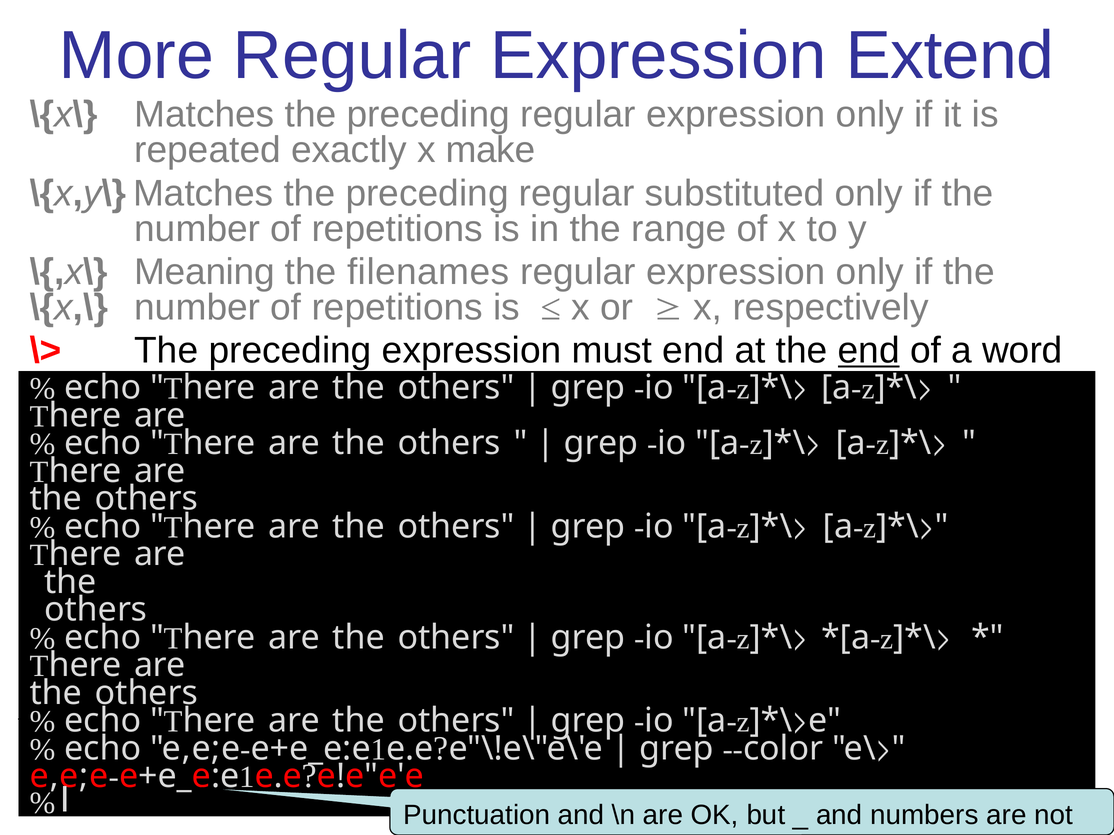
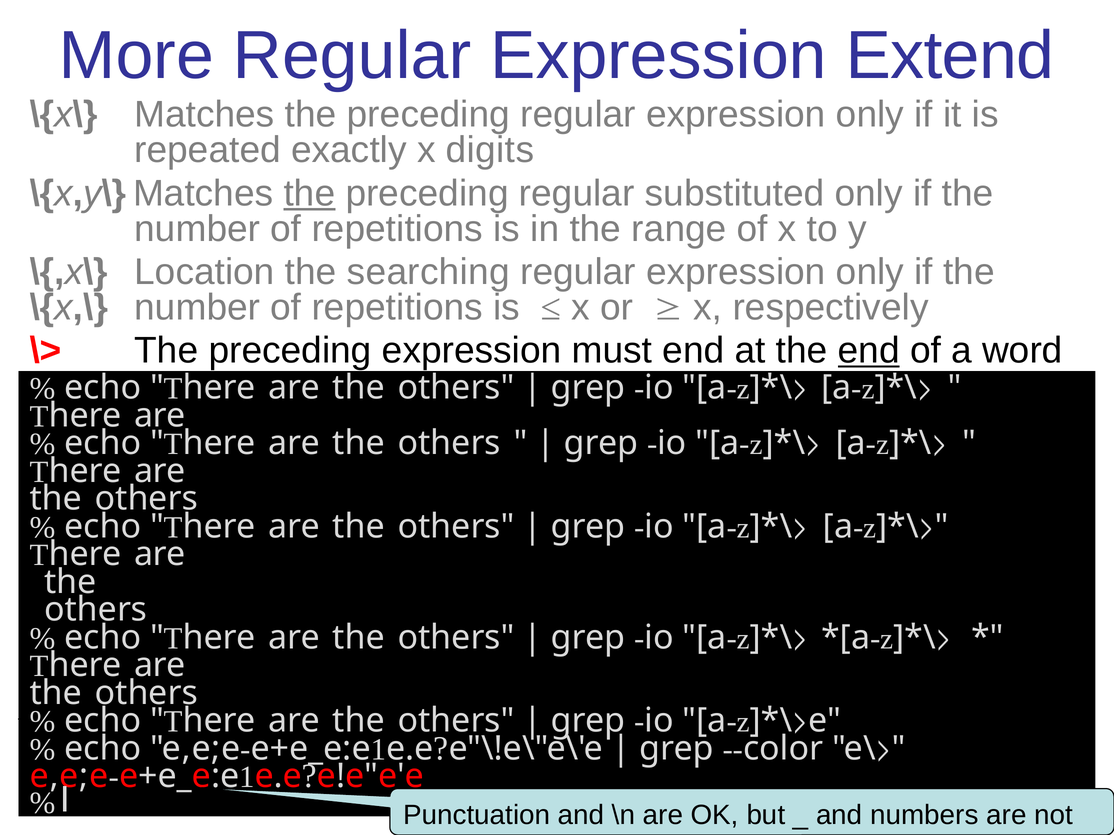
x make: make -> digits (490, 150)
the underline: none -> present (309, 193)
Meaning: Meaning -> Location (204, 272)
filenames: filenames -> searching (428, 272)
